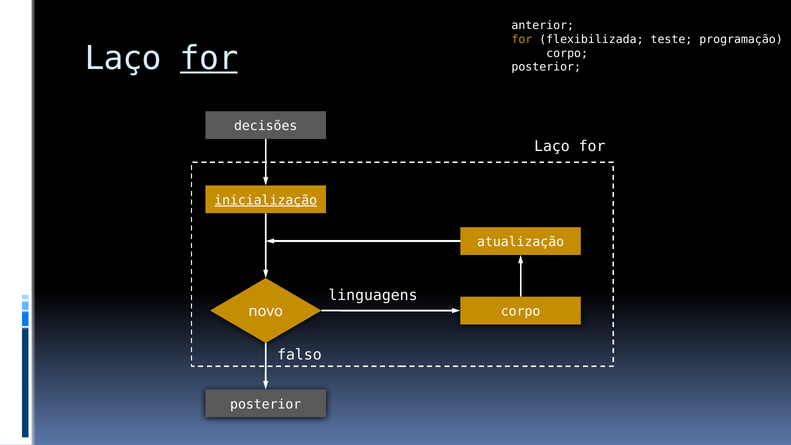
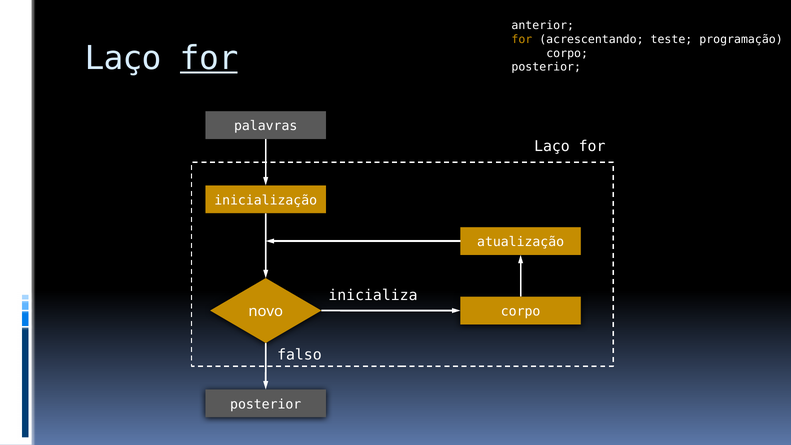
flexibilizada: flexibilizada -> acrescentando (591, 39)
decisões: decisões -> palavras (266, 126)
inicialização underline: present -> none (266, 200)
linguagens: linguagens -> inicializa (373, 296)
